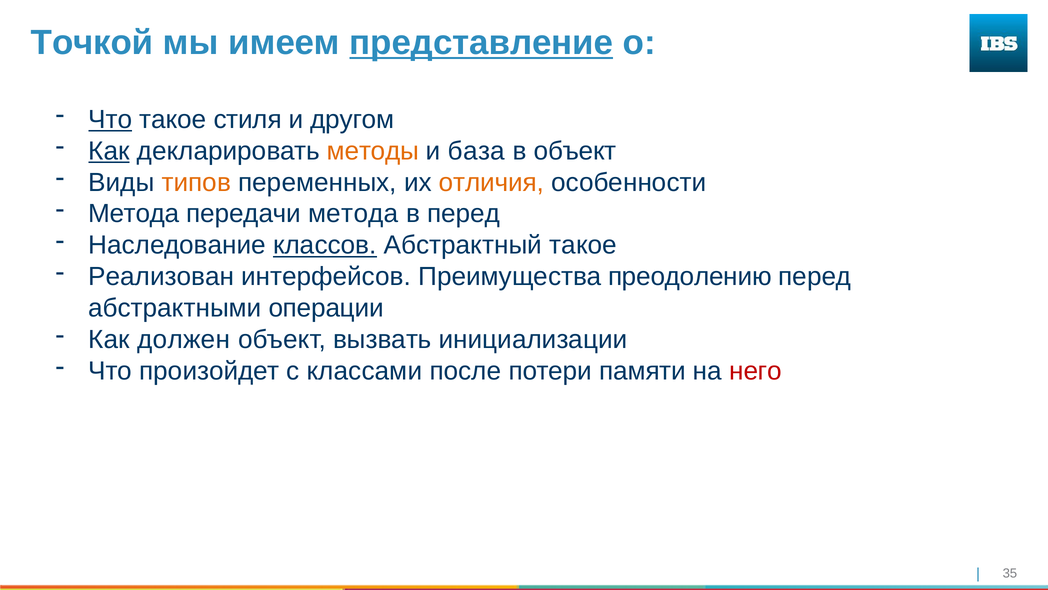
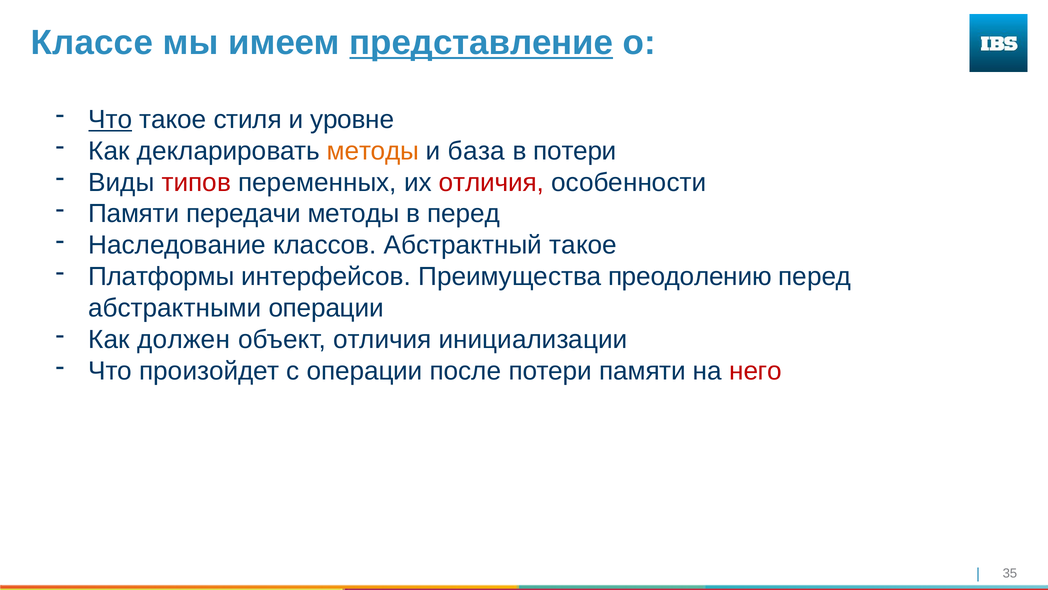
Точкой: Точкой -> Классе (92, 43)
другом: другом -> уровне (352, 119)
Как underline: present -> none (109, 151)
в объект: объект -> потери (575, 151)
типов colour: orange -> red (196, 182)
отличия colour: orange -> red (492, 182)
Метода: Метода -> Памяти (134, 214)
передачи метода: метода -> методы (354, 214)
классов underline: present -> none (325, 245)
Реализован: Реализован -> Платформы (161, 277)
объект вызвать: вызвать -> отличия (382, 339)
с классами: классами -> операции (365, 371)
